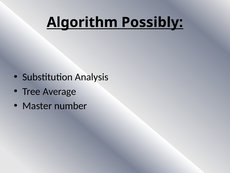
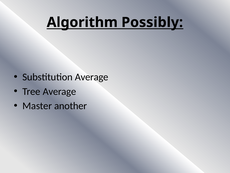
Substitution Analysis: Analysis -> Average (92, 77)
number: number -> another (71, 106)
